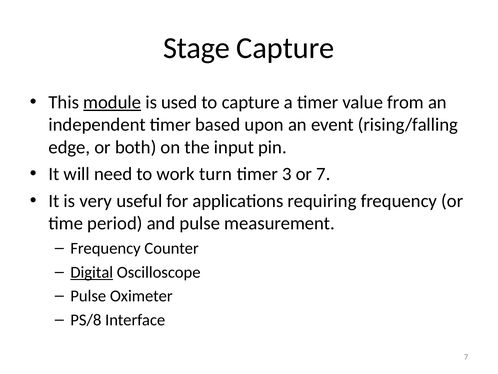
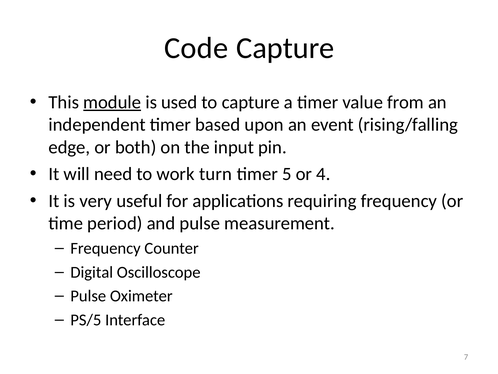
Stage: Stage -> Code (196, 48)
3: 3 -> 5 (287, 174)
or 7: 7 -> 4 (323, 174)
Digital underline: present -> none (92, 272)
PS/8: PS/8 -> PS/5 (86, 319)
